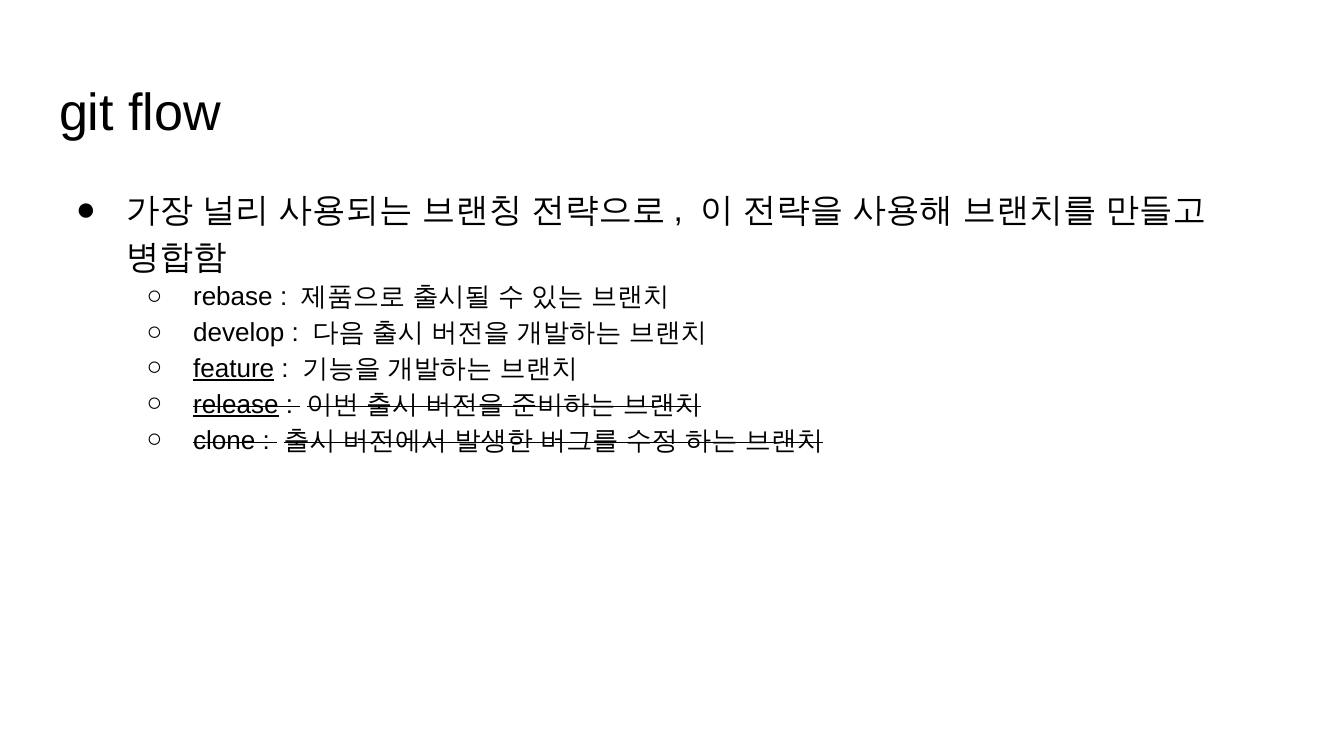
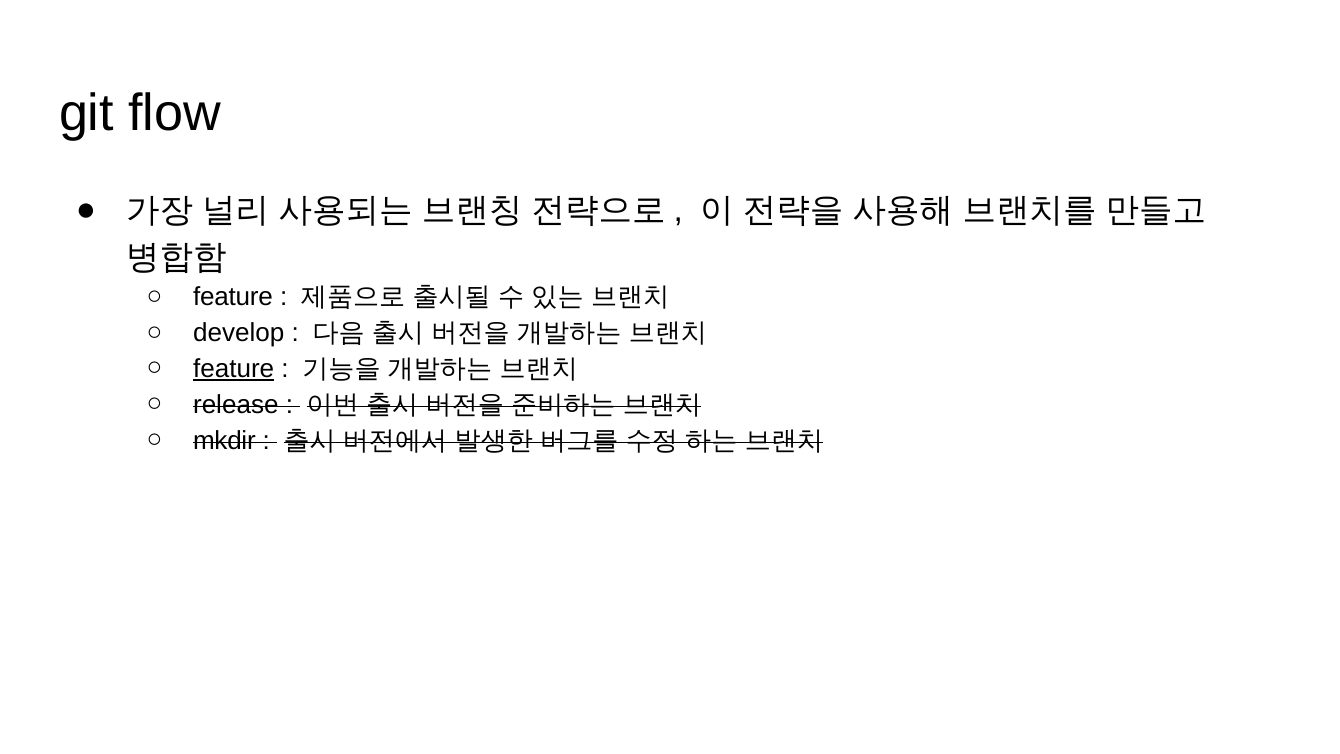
rebase: rebase -> feature (233, 297)
release underline: present -> none (236, 405)
clone: clone -> mkdir (224, 441)
